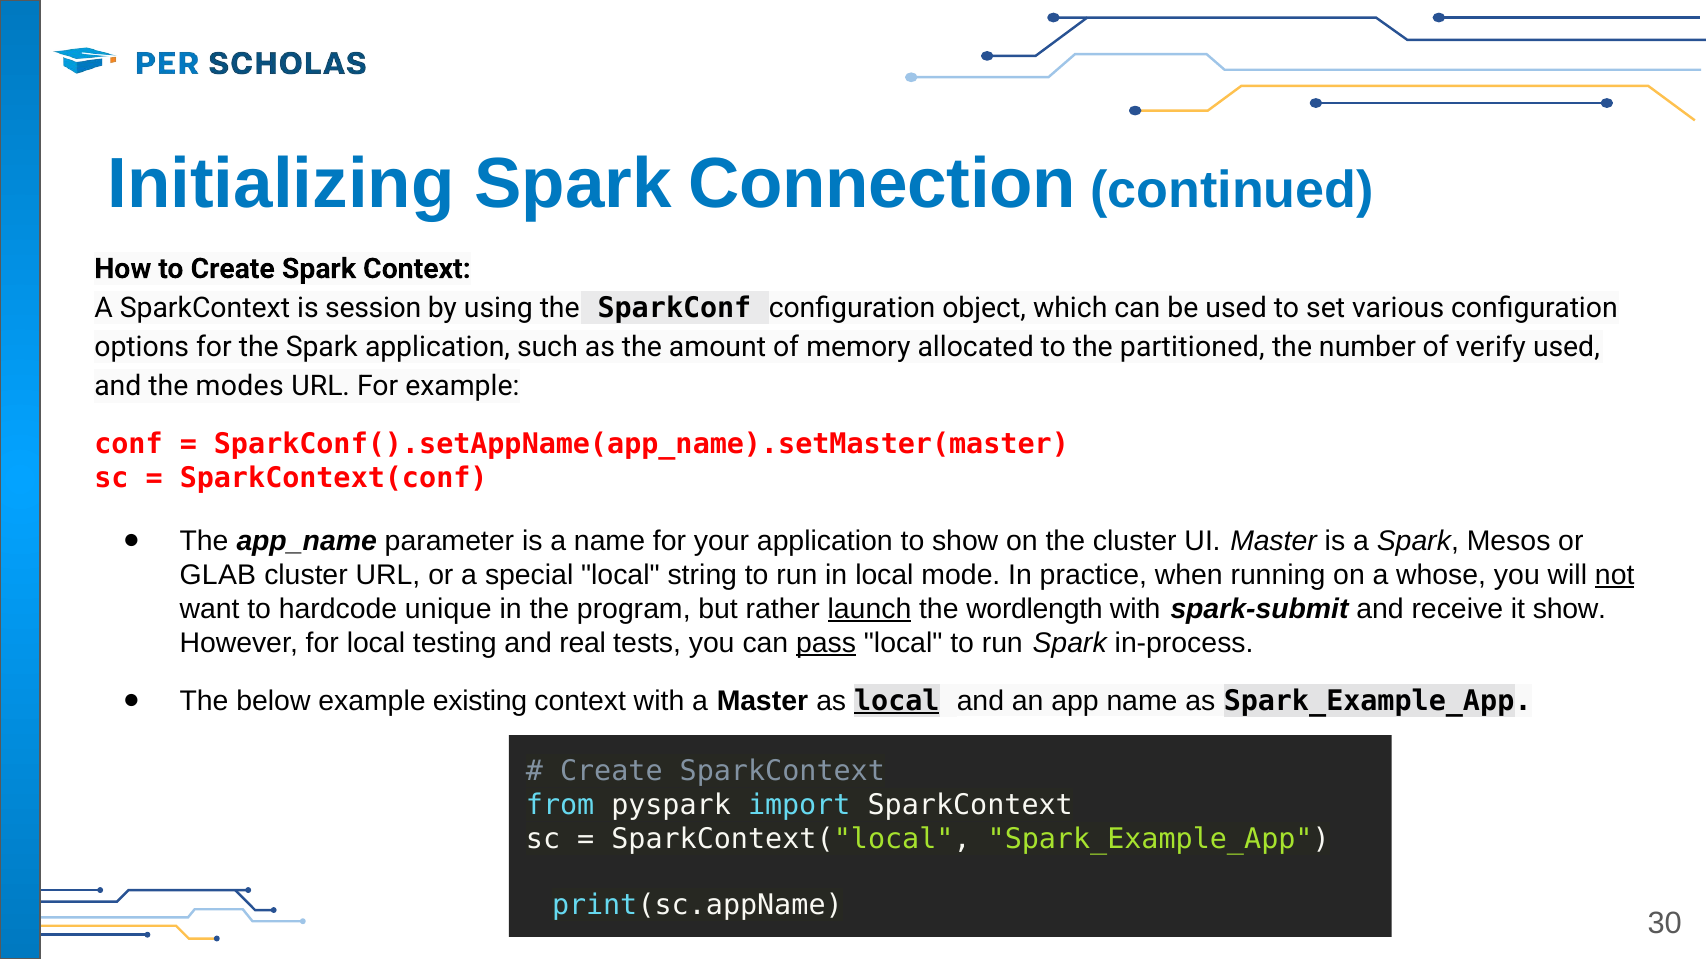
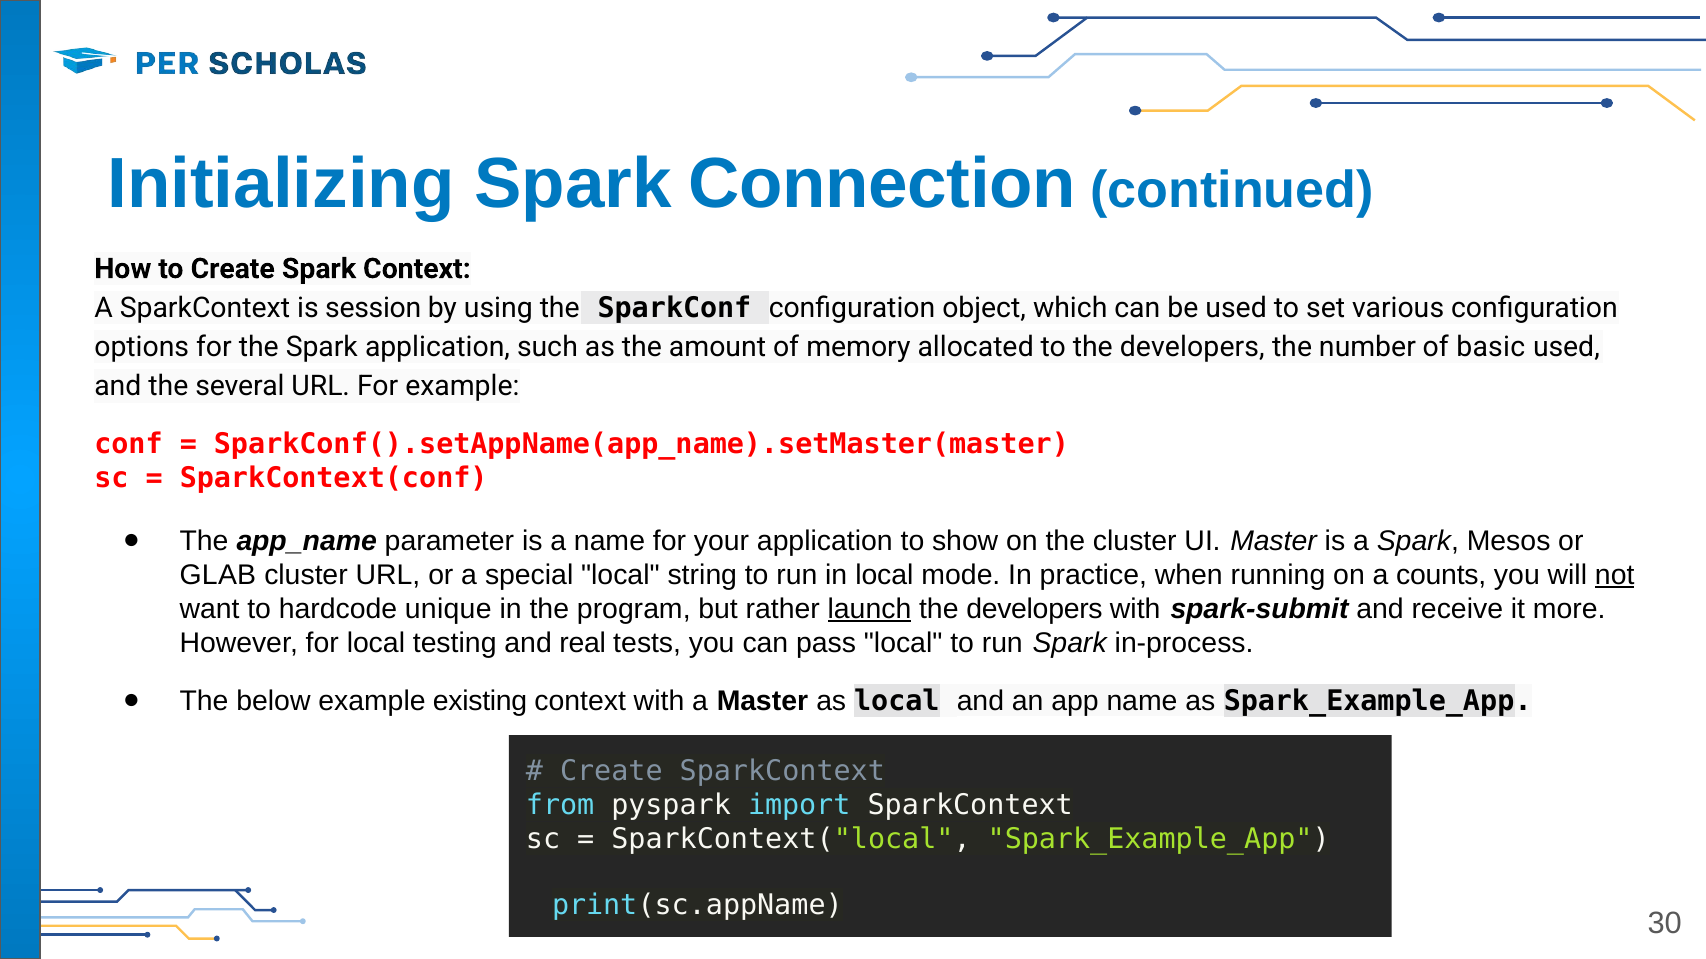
to the partitioned: partitioned -> developers (1192, 347)
verify: verify -> basic (1491, 347)
modes: modes -> several (240, 387)
whose: whose -> counts (1441, 575)
wordlength: wordlength -> developers (1034, 609)
it show: show -> more (1569, 609)
pass underline: present -> none (826, 643)
local underline: present -> none (897, 701)
